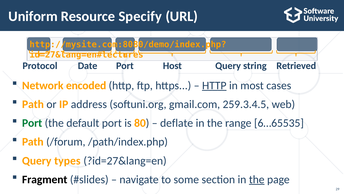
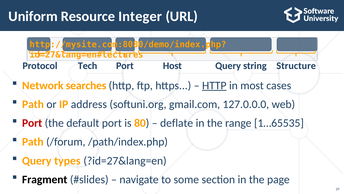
Specify: Specify -> Integer (140, 16)
Date: Date -> Tech (88, 66)
Retrieved: Retrieved -> Structure (296, 66)
encoded: encoded -> searches (86, 85)
259.3.4.5: 259.3.4.5 -> 127.0.0.0 (246, 104)
Port colour: green -> red (32, 123)
6…65535: 6…65535 -> 1…65535 (279, 123)
the underline: present -> none (257, 179)
